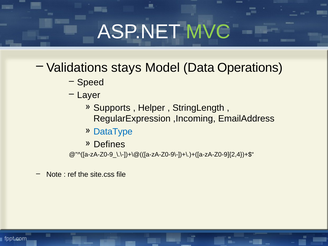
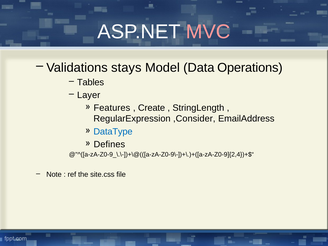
MVC colour: light green -> pink (208, 32)
Speed: Speed -> Tables (91, 82)
Supports: Supports -> Features (112, 108)
Helper: Helper -> Create (152, 108)
,Incoming: ,Incoming -> ,Consider (194, 119)
